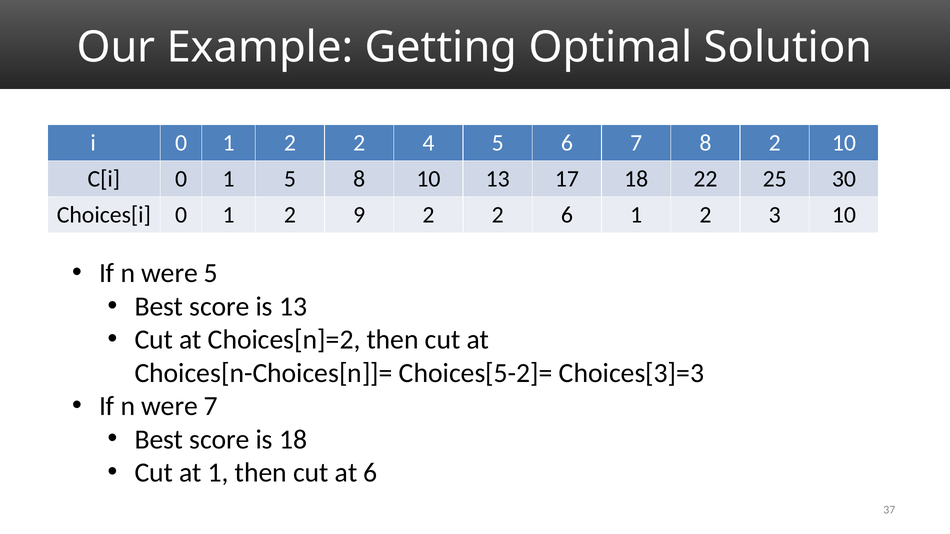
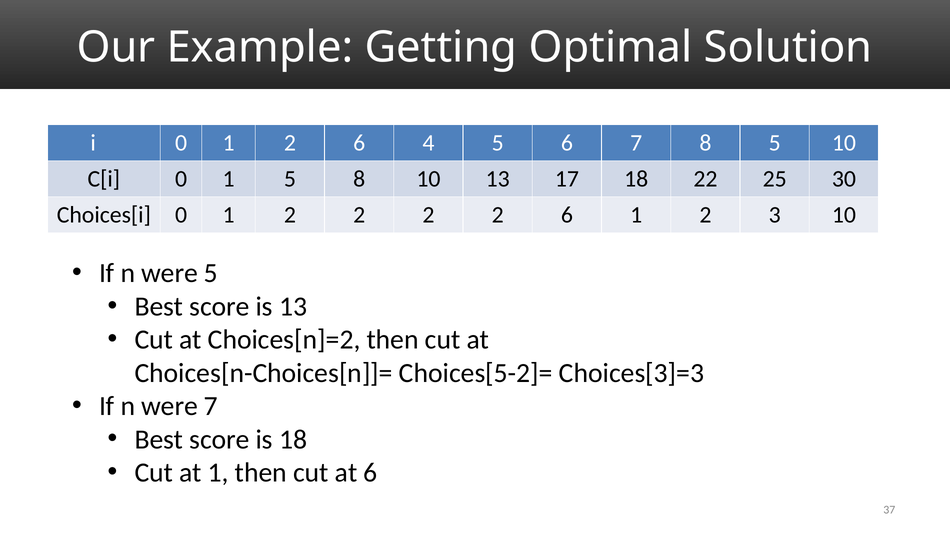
1 2 2: 2 -> 6 (359, 143)
8 2: 2 -> 5 (775, 143)
1 2 9: 9 -> 2 (359, 215)
